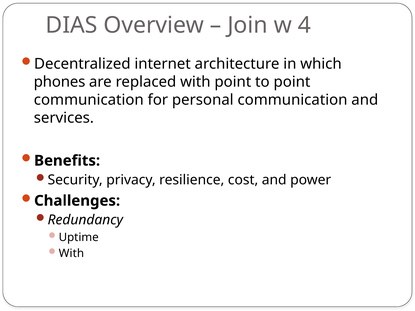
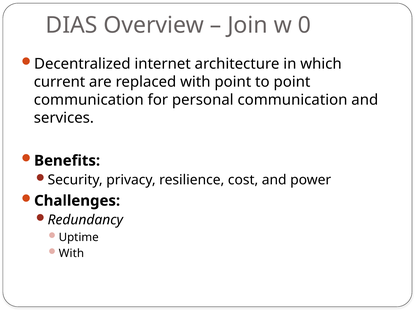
4: 4 -> 0 (304, 25)
phones: phones -> current (59, 82)
